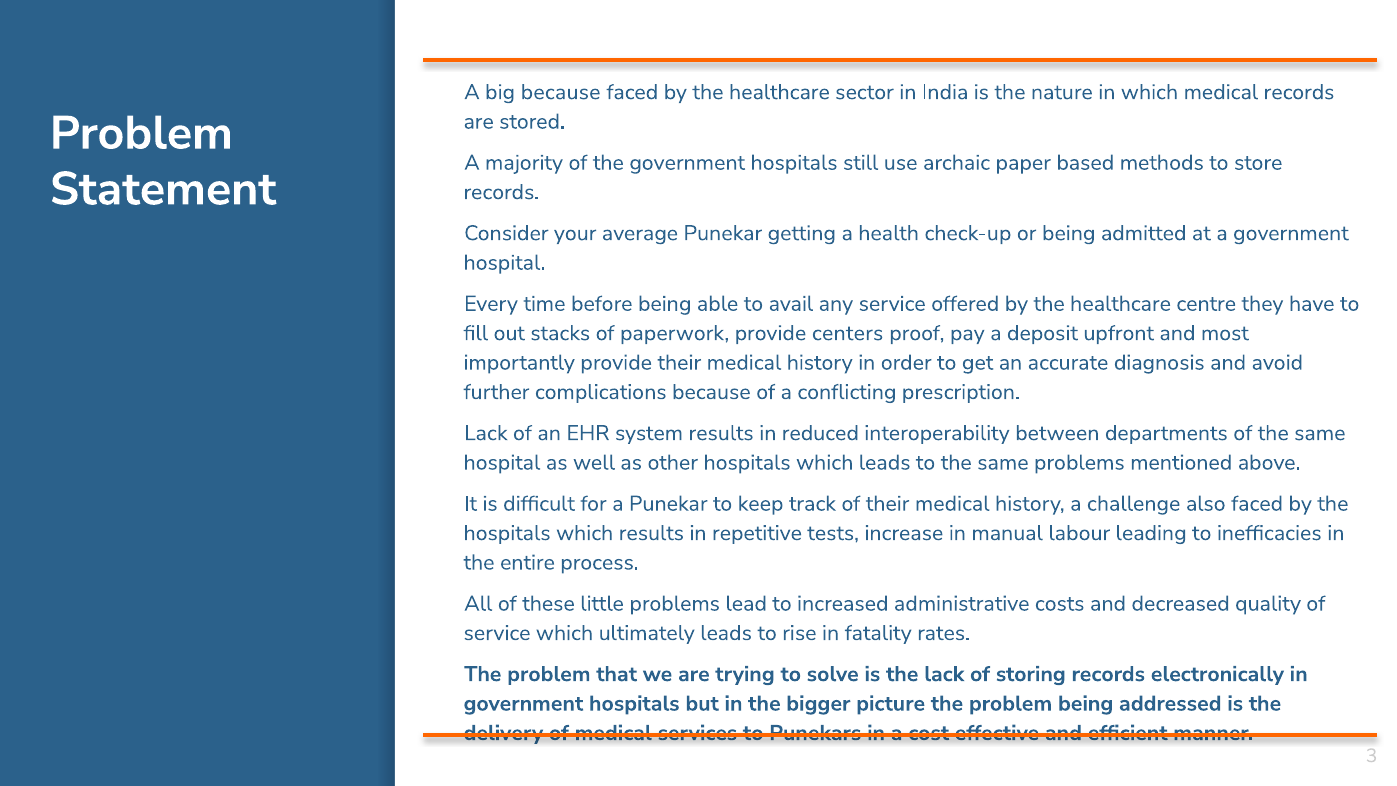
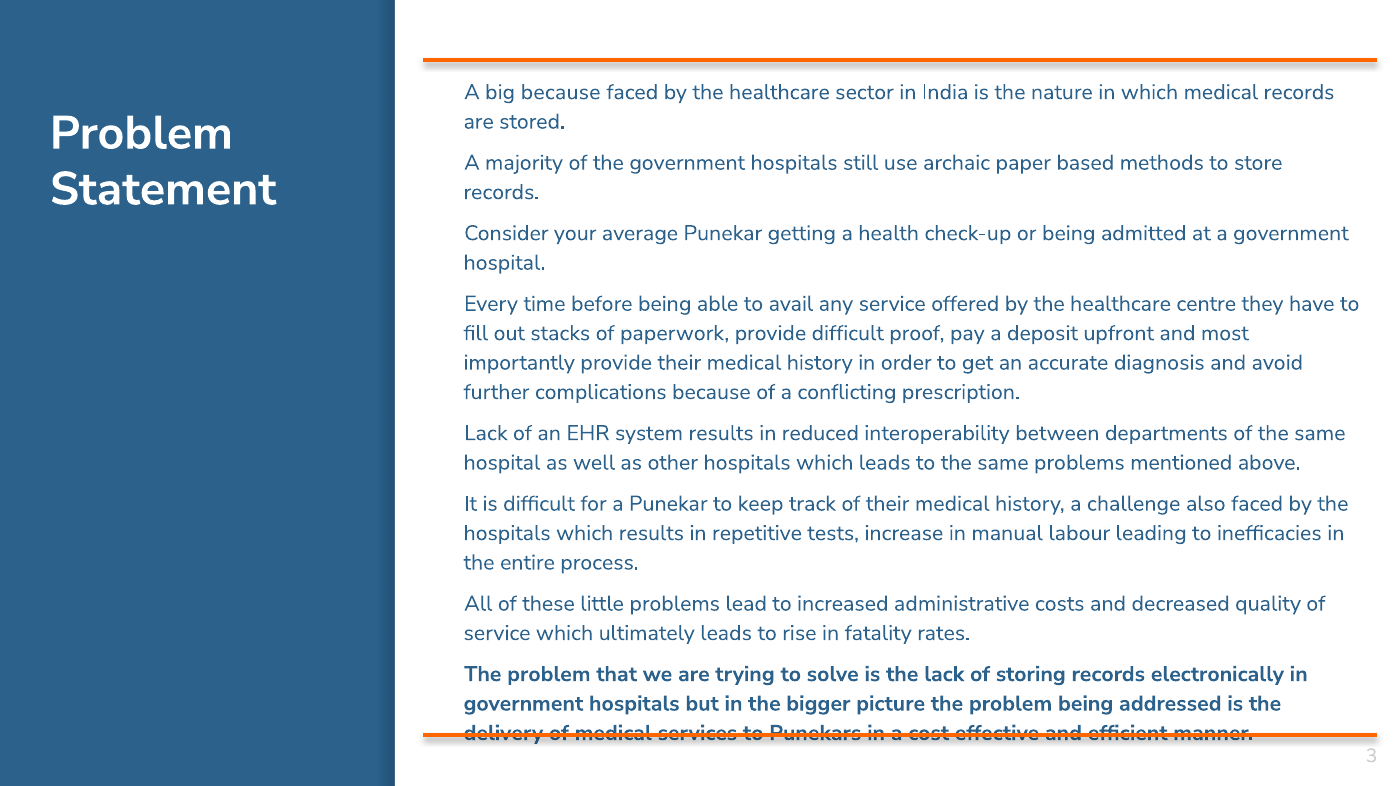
provide centers: centers -> difficult (848, 333)
